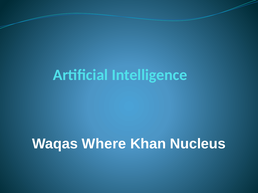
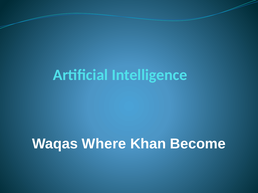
Nucleus: Nucleus -> Become (198, 144)
